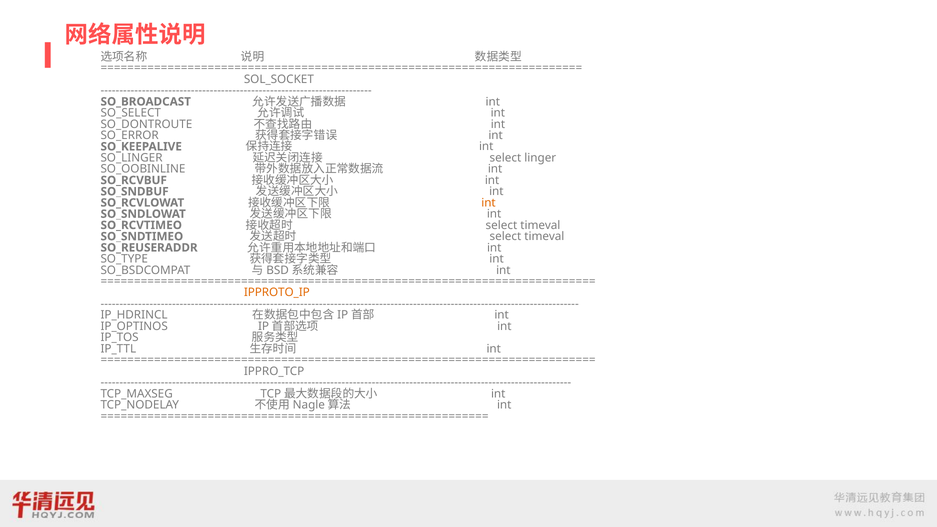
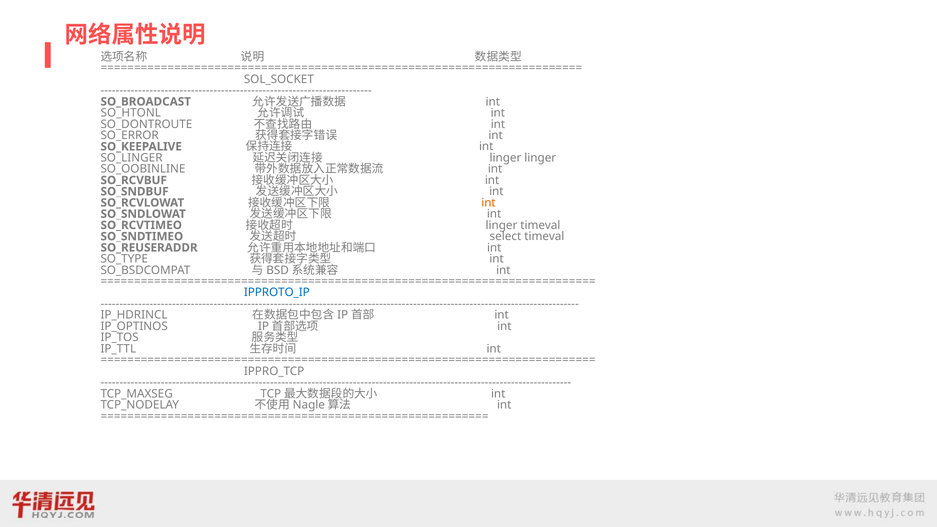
SO_SELECT: SO_SELECT -> SO_HTONL (131, 113)
select: select -> linger (505, 158)
select: select -> linger (501, 225)
IPPROTO_IP colour: orange -> blue (277, 293)
